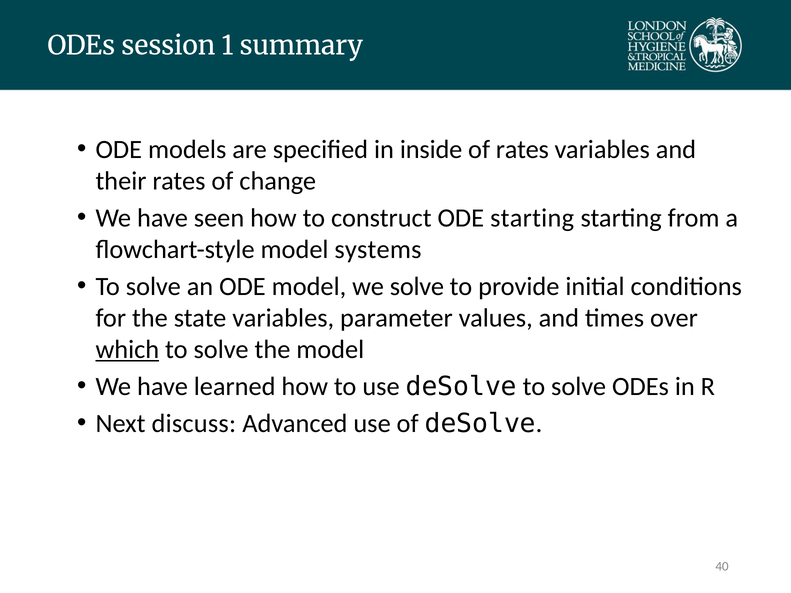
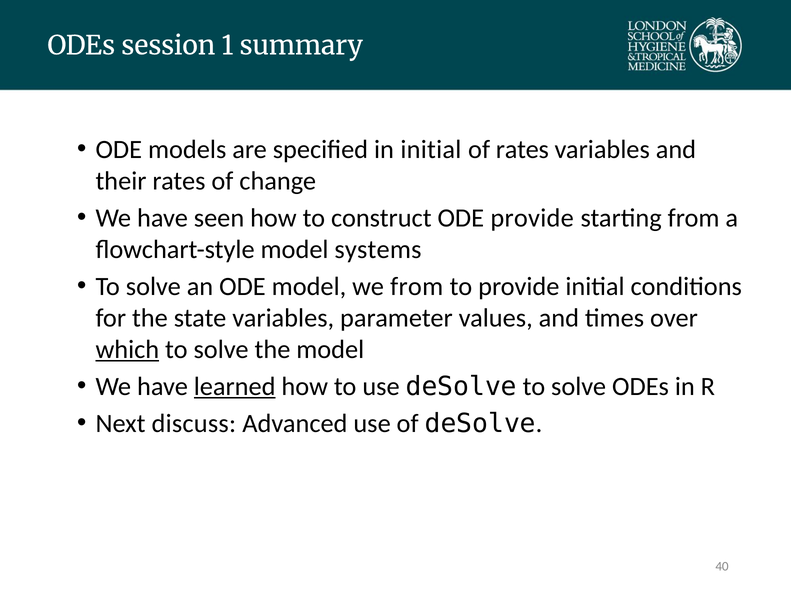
in inside: inside -> initial (431, 149)
ODE starting: starting -> provide (532, 218)
we solve: solve -> from (417, 286)
learned underline: none -> present (235, 387)
